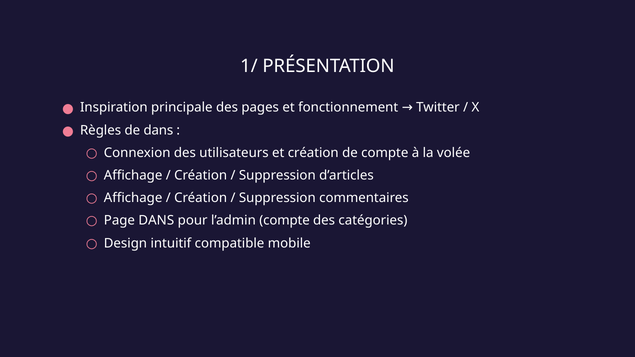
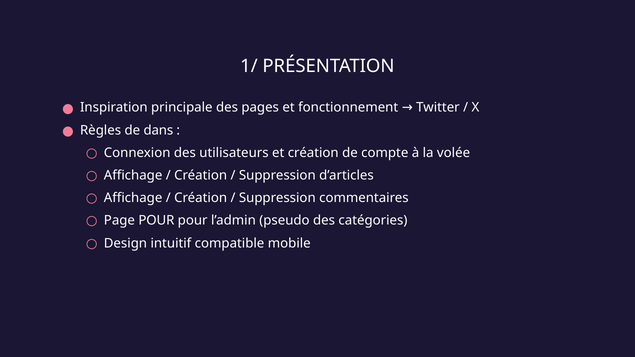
Page DANS: DANS -> POUR (156, 221)
l’admin compte: compte -> pseudo (284, 221)
